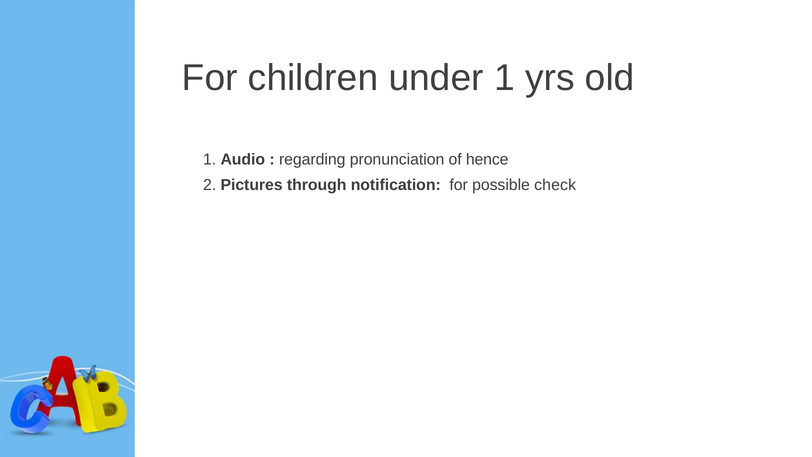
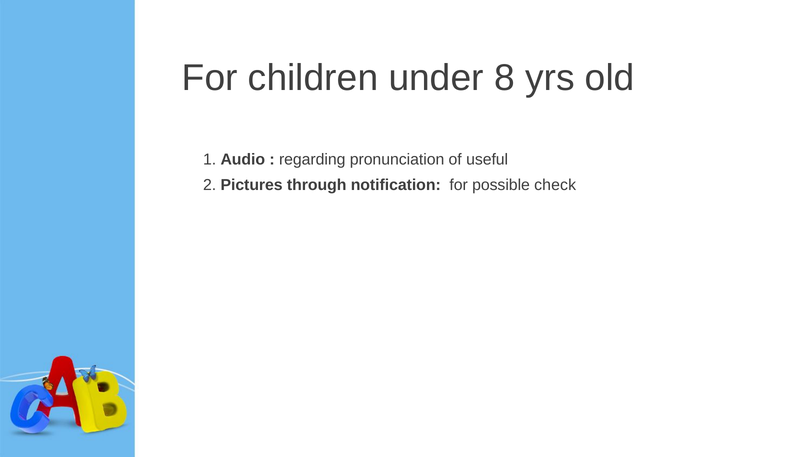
under 1: 1 -> 8 (504, 78)
hence: hence -> useful (487, 159)
